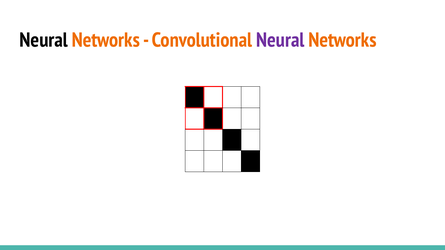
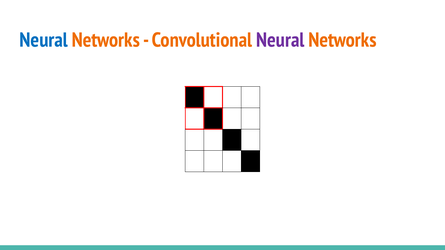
Neural colour: black -> blue (44, 40)
